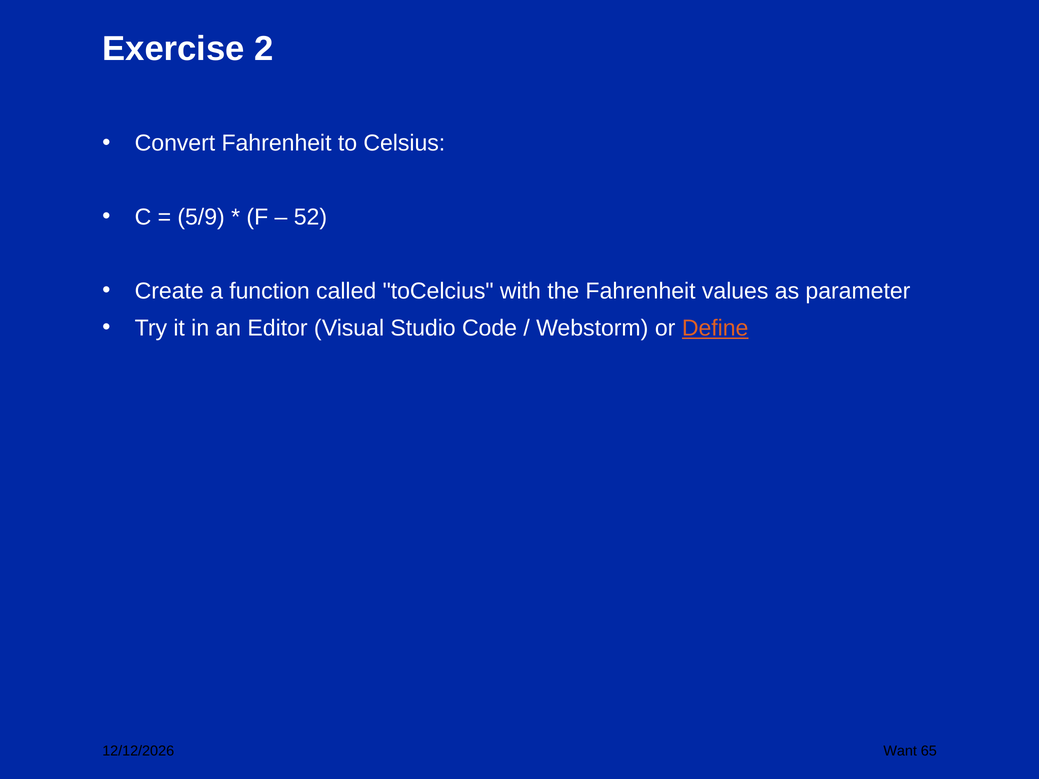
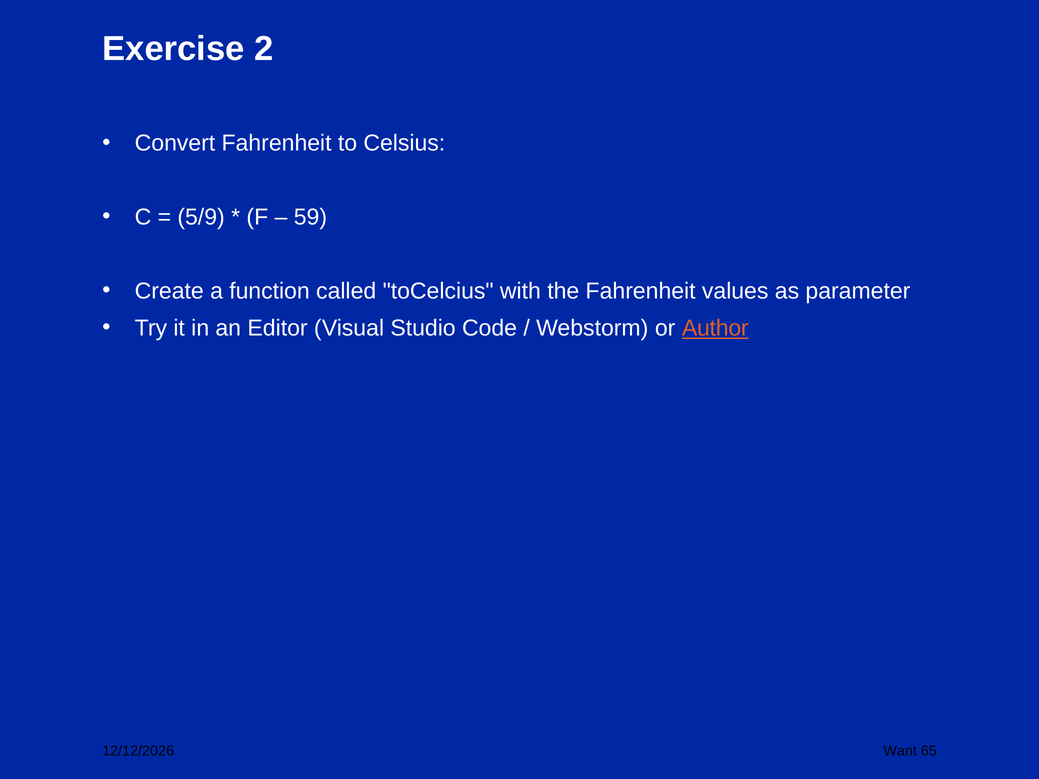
52: 52 -> 59 (310, 217)
Define: Define -> Author (715, 328)
